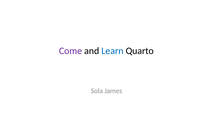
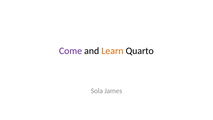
Learn colour: blue -> orange (112, 51)
